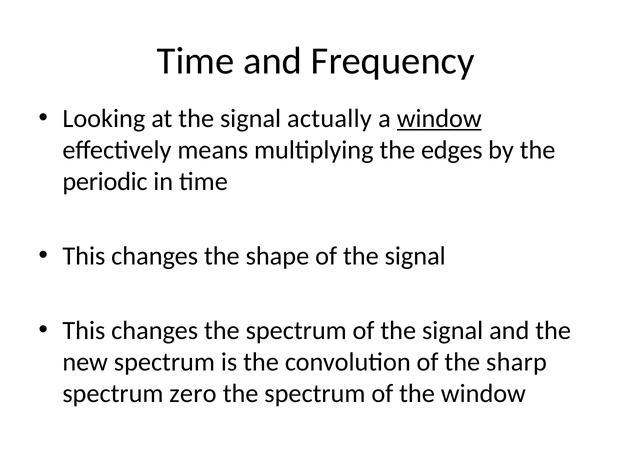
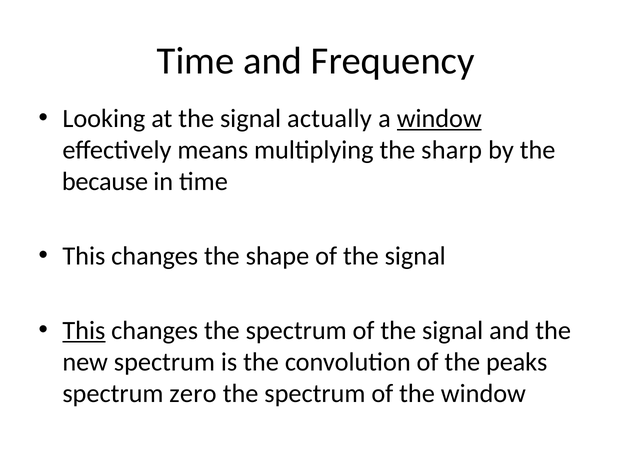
edges: edges -> sharp (452, 150)
periodic: periodic -> because (105, 182)
This underline: none -> present (84, 331)
sharp: sharp -> peaks (517, 362)
